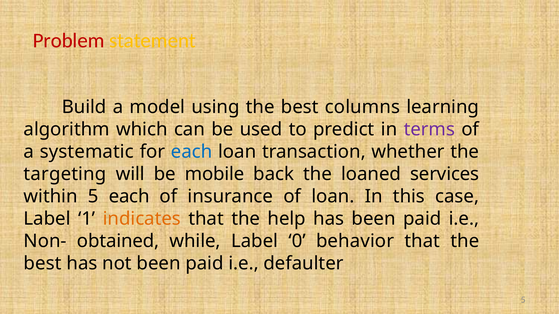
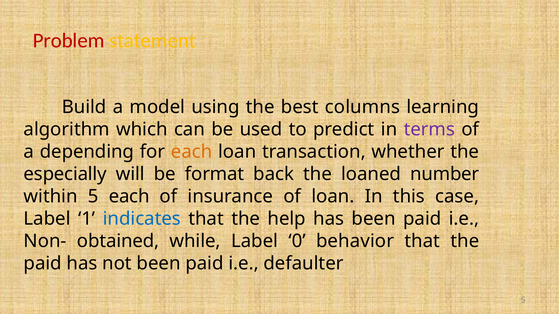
systematic: systematic -> depending (87, 152)
each colour: blue -> orange (192, 152)
targeting: targeting -> especially (65, 174)
mobile: mobile -> format (215, 174)
services: services -> number (445, 174)
indicates colour: orange -> blue (142, 219)
best: best -> paid (43, 264)
